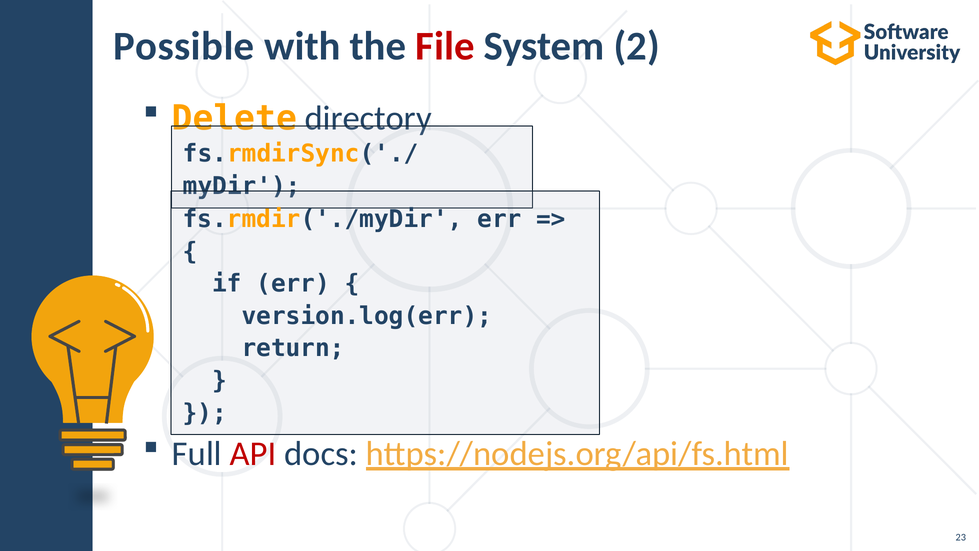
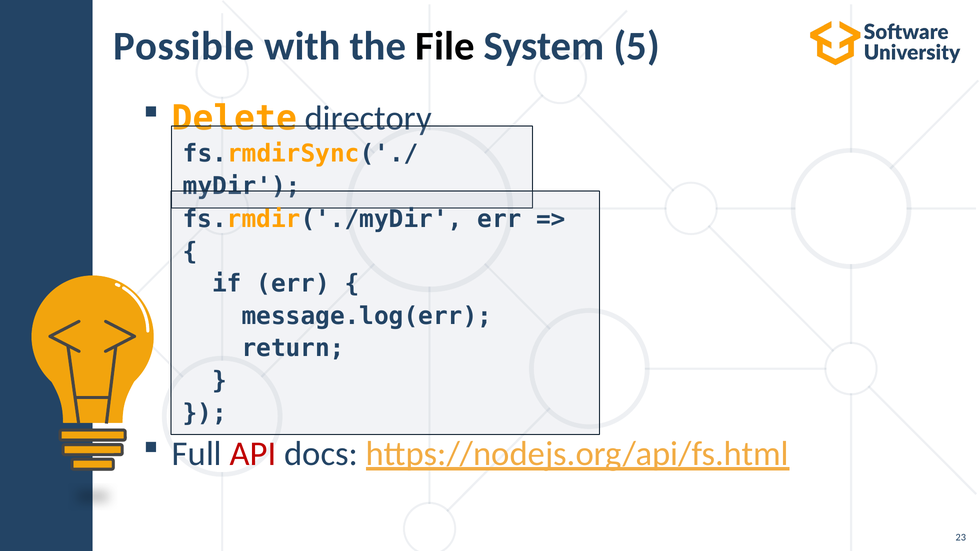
File colour: red -> black (445, 46)
2: 2 -> 5 (637, 46)
version.log(err: version.log(err -> message.log(err (367, 316)
